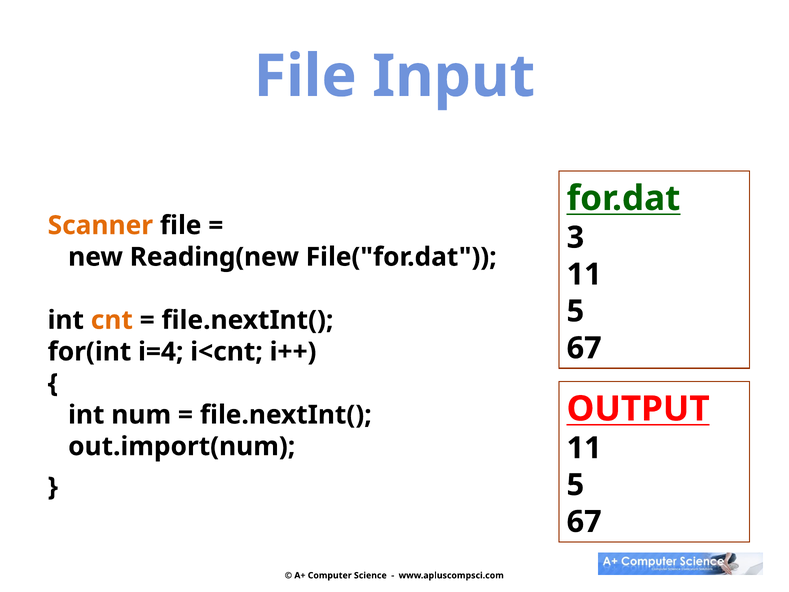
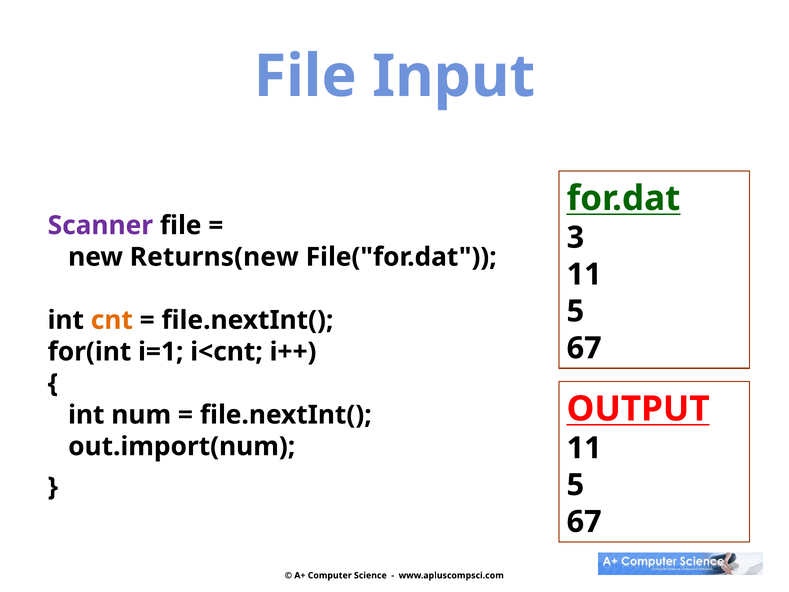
Scanner colour: orange -> purple (100, 225)
Reading(new: Reading(new -> Returns(new (214, 257)
i=4: i=4 -> i=1 (161, 352)
